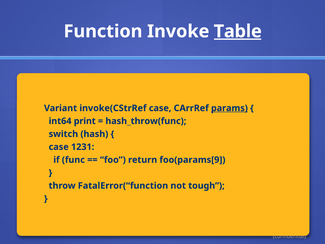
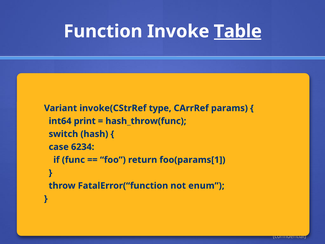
invoke(CStrRef case: case -> type (160, 108)
params underline: present -> none (229, 108)
1231: 1231 -> 6234 (83, 147)
foo(params[9: foo(params[9 -> foo(params[1 (192, 160)
tough: tough -> enum (206, 186)
